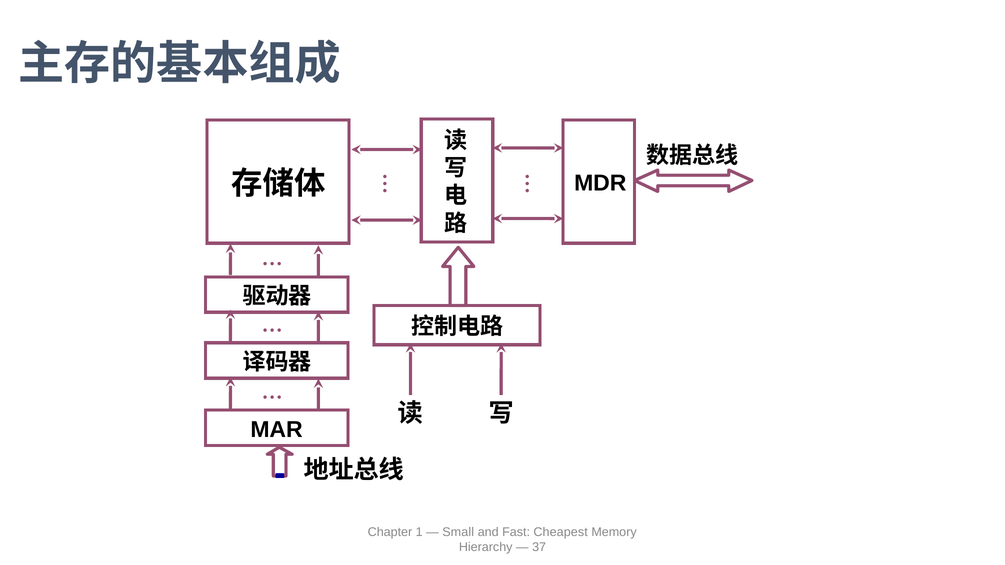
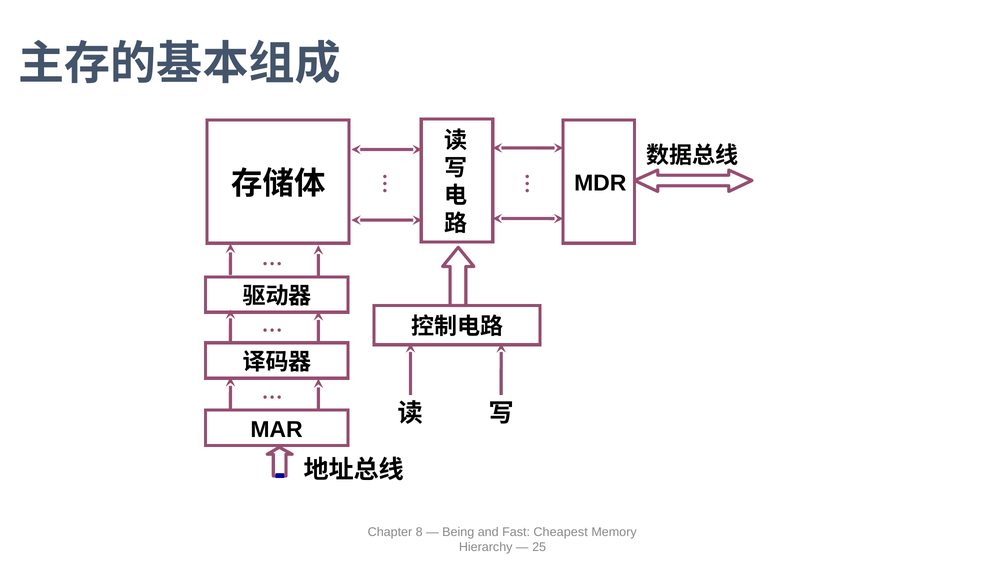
1: 1 -> 8 (419, 532)
Small: Small -> Being (458, 532)
37: 37 -> 25 (539, 547)
